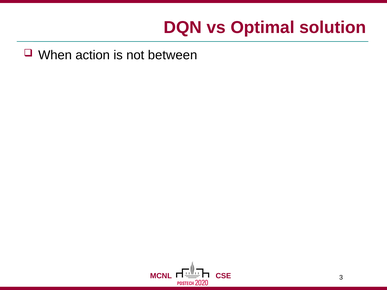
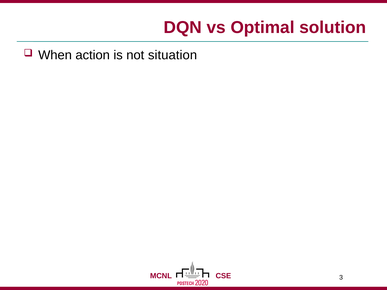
between: between -> situation (173, 55)
